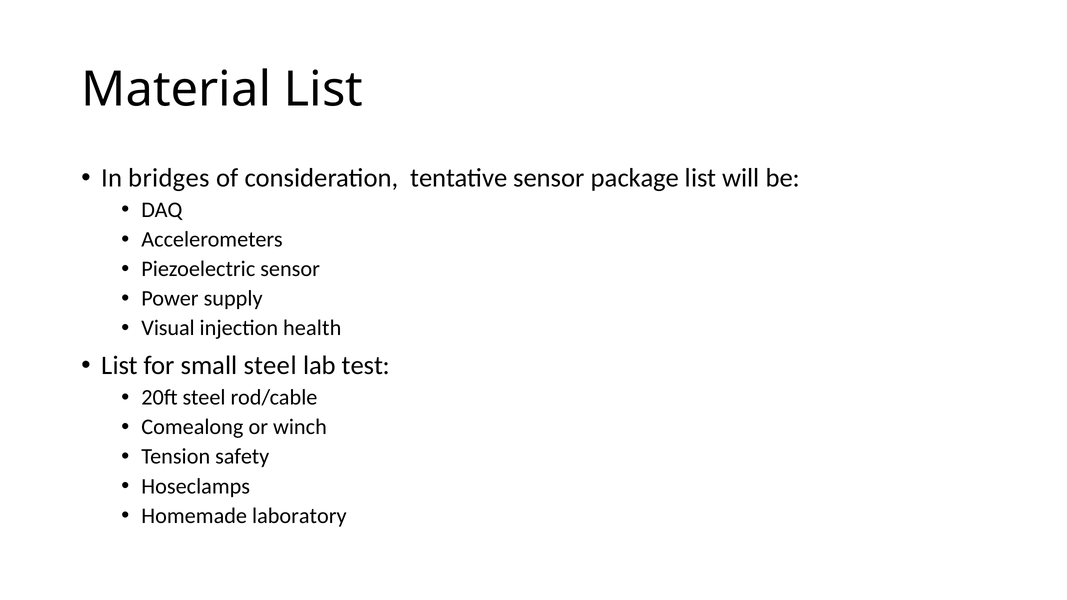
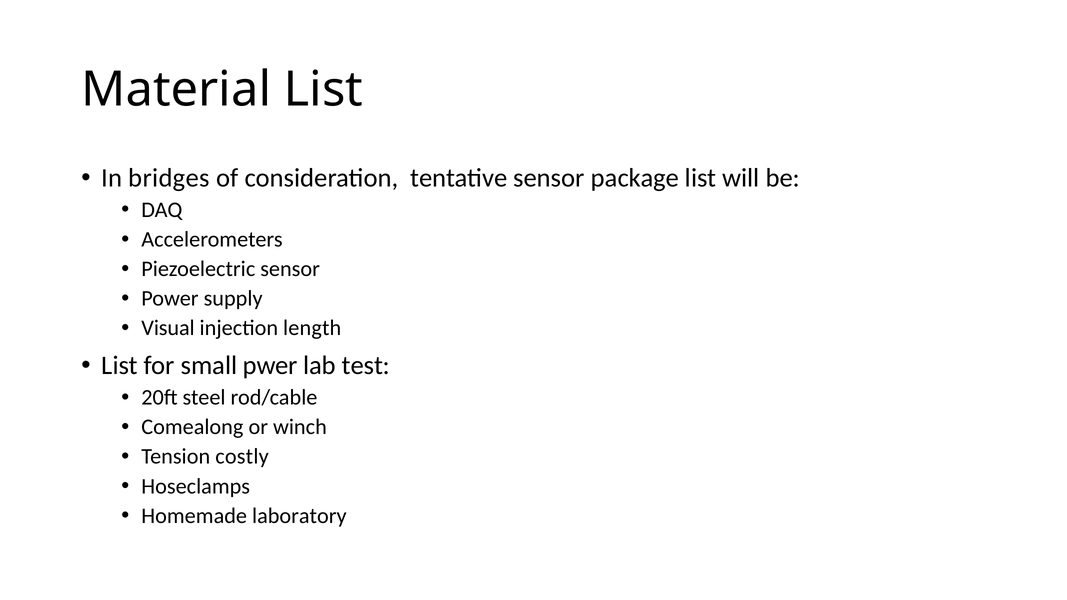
health: health -> length (312, 328)
small steel: steel -> pwer (270, 366)
safety: safety -> costly (242, 457)
